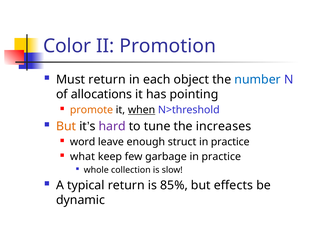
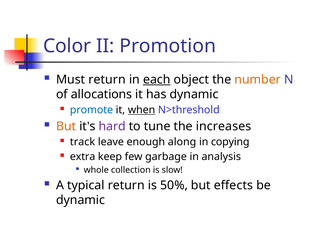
each underline: none -> present (157, 80)
number colour: blue -> orange (258, 80)
has pointing: pointing -> dynamic (194, 95)
promote colour: orange -> blue (91, 110)
word: word -> track (83, 142)
struct: struct -> along (182, 142)
practice: practice -> copying (230, 142)
what: what -> extra (83, 157)
garbage in practice: practice -> analysis (221, 157)
85%: 85% -> 50% (174, 186)
